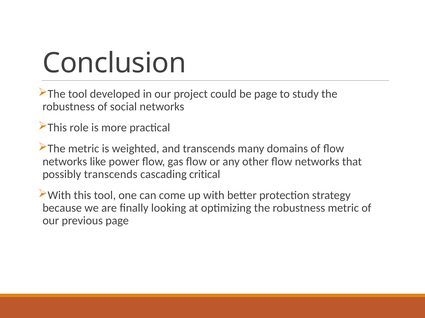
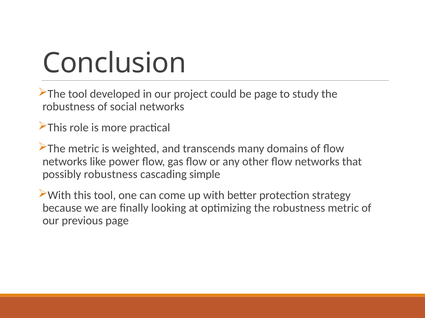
possibly transcends: transcends -> robustness (111, 175)
critical: critical -> simple (205, 175)
